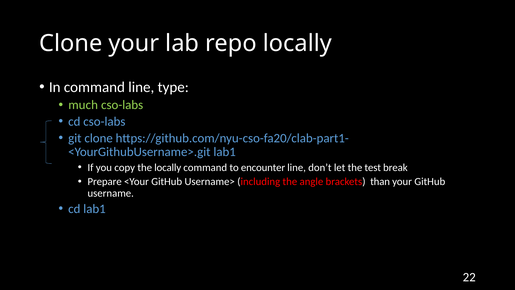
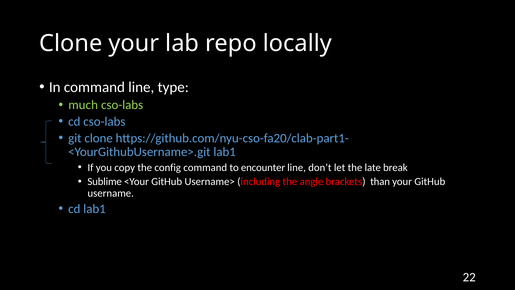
the locally: locally -> config (168, 167)
test: test -> late (373, 167)
Prepare: Prepare -> Sublime (105, 182)
